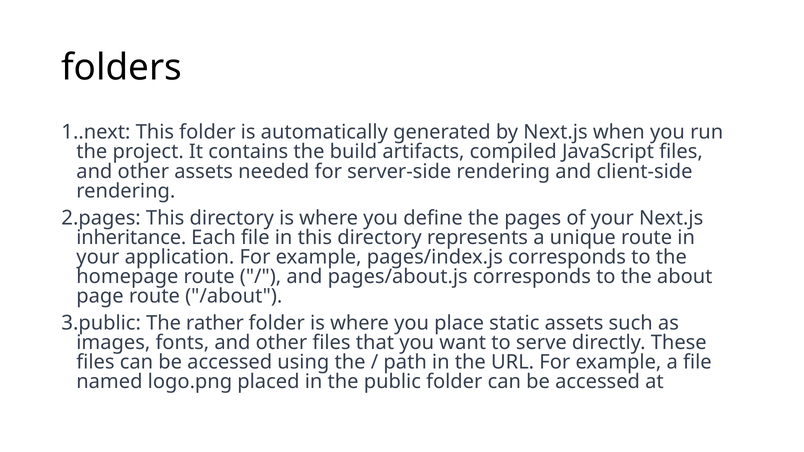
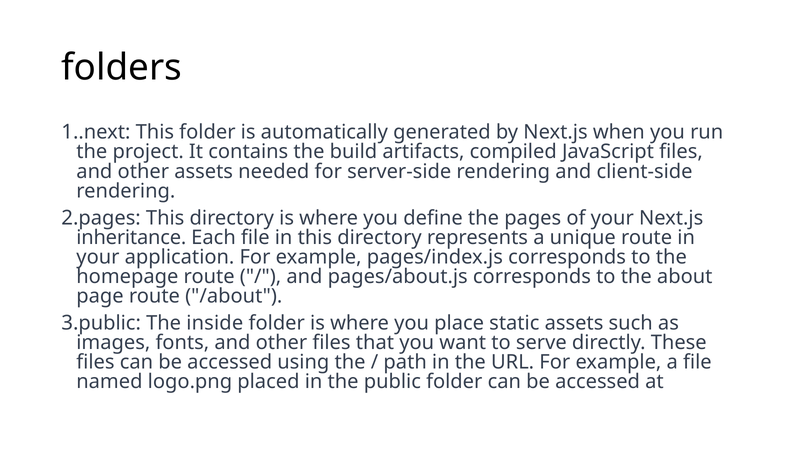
rather: rather -> inside (215, 323)
